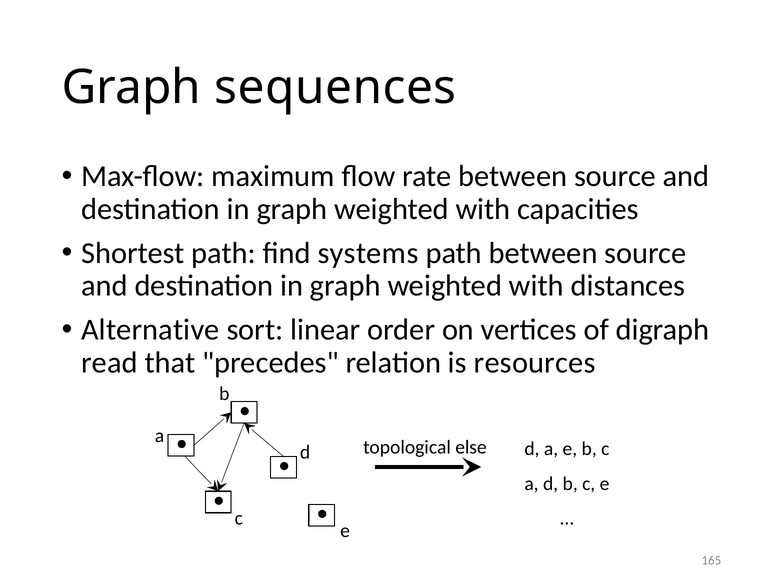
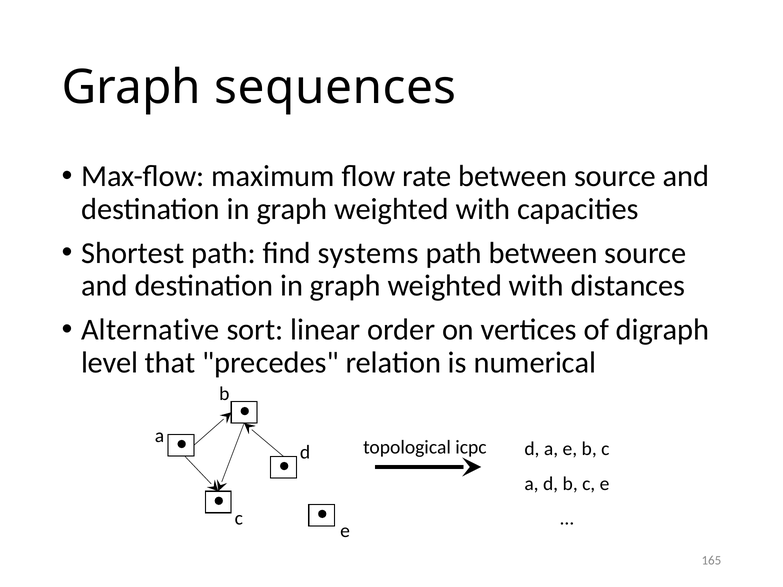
read: read -> level (110, 363)
resources: resources -> numerical (535, 363)
else: else -> icpc (471, 448)
